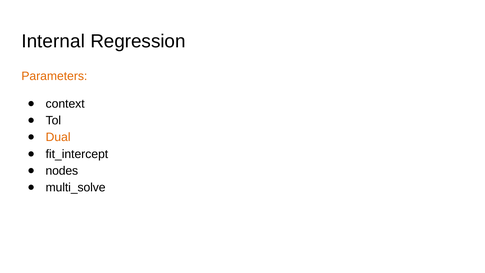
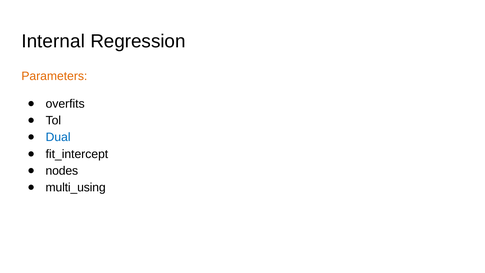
context: context -> overfits (65, 104)
Dual colour: orange -> blue (58, 137)
multi_solve: multi_solve -> multi_using (76, 187)
